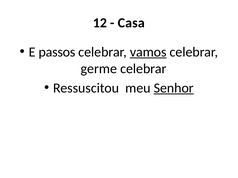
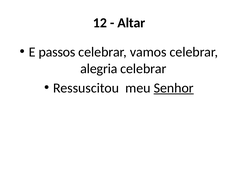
Casa: Casa -> Altar (131, 23)
vamos underline: present -> none (148, 52)
germe: germe -> alegria (99, 69)
